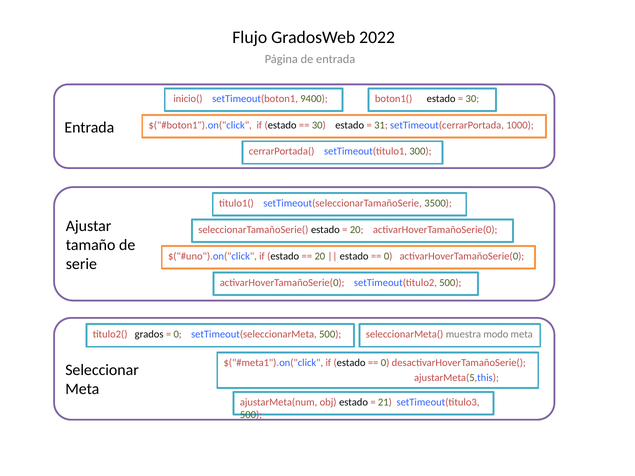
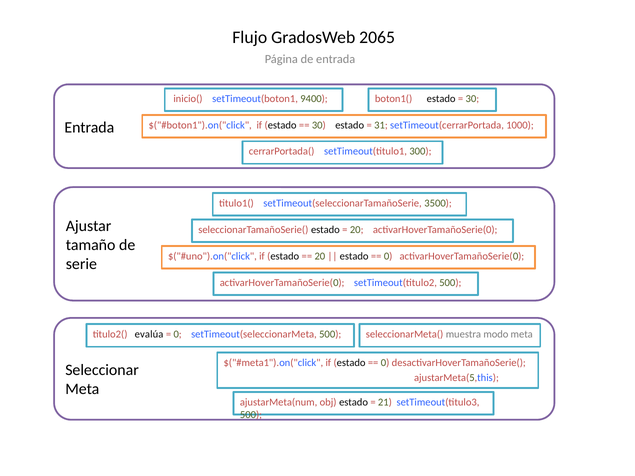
2022: 2022 -> 2065 (377, 38)
grados: grados -> evalúa (149, 335)
